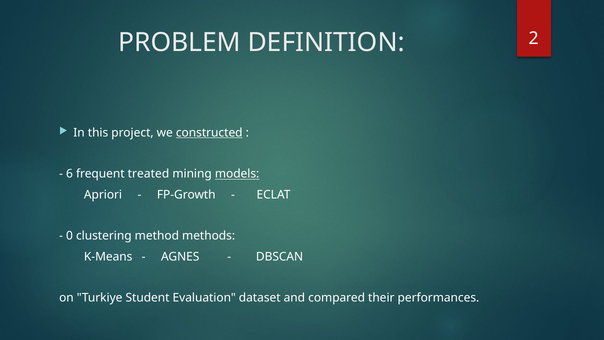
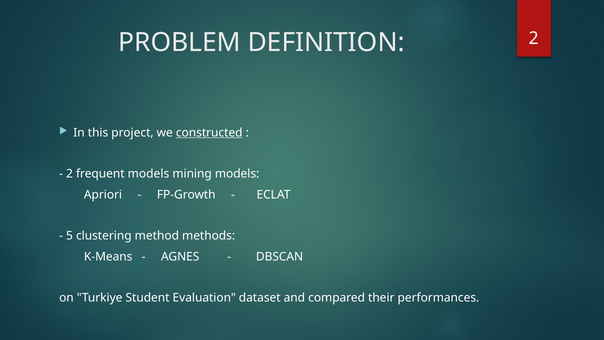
6: 6 -> 2 (69, 174)
frequent treated: treated -> models (148, 174)
models underline: present -> none (237, 174)
0: 0 -> 5 (69, 236)
